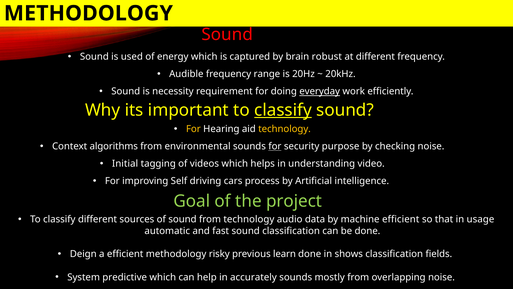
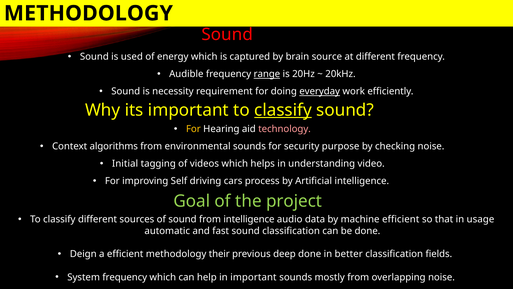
robust: robust -> source (327, 57)
range underline: none -> present (267, 74)
technology colour: yellow -> pink (285, 129)
for underline: present -> none (275, 146)
from technology: technology -> intelligence (249, 219)
risky: risky -> their (219, 254)
learn: learn -> deep (284, 254)
shows: shows -> better (349, 254)
System predictive: predictive -> frequency (125, 277)
in accurately: accurately -> important (253, 277)
